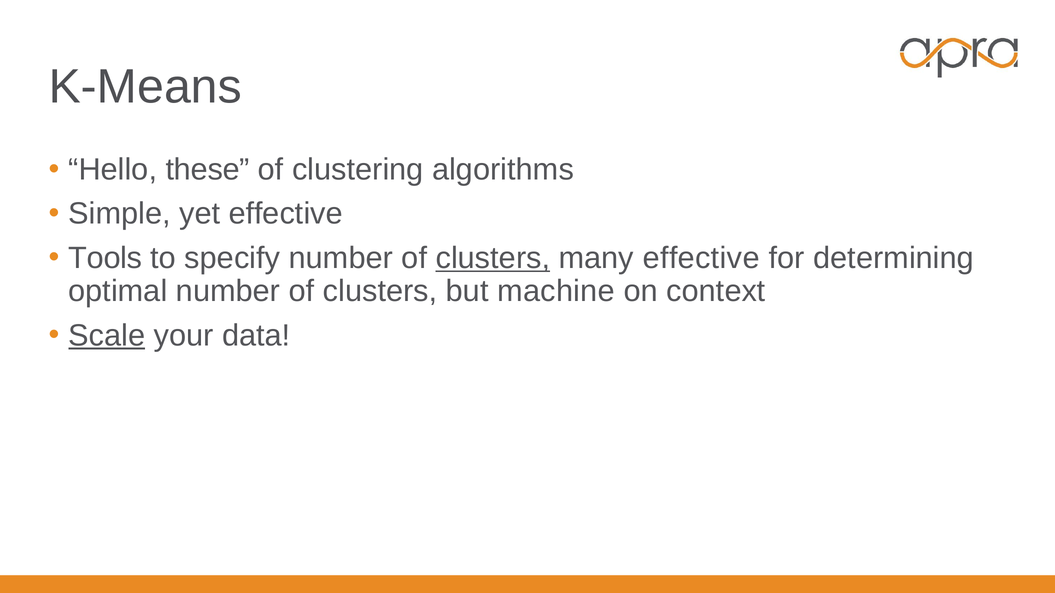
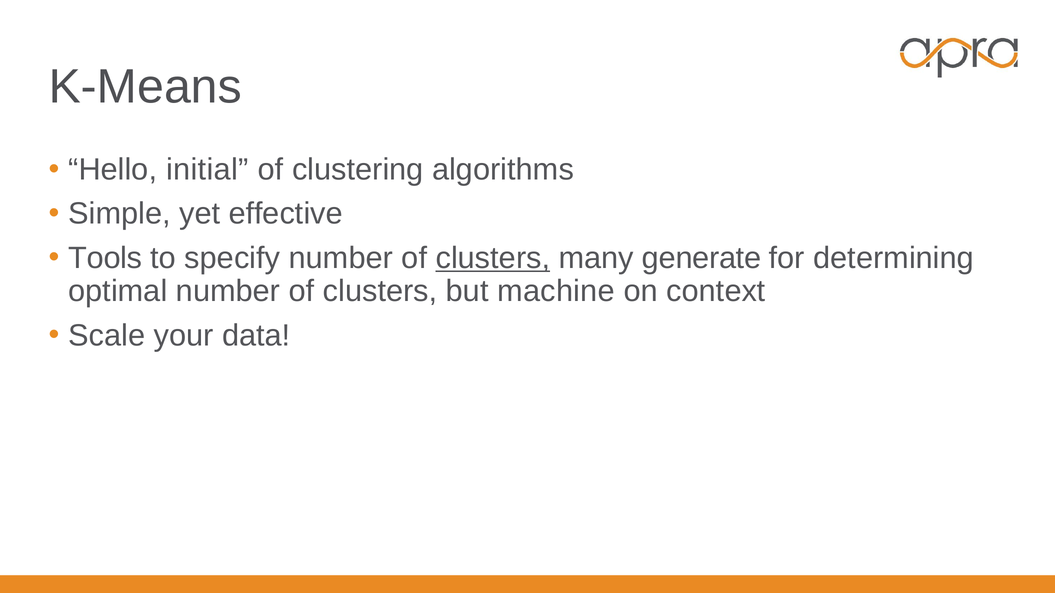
these: these -> initial (207, 170)
many effective: effective -> generate (702, 258)
Scale underline: present -> none (107, 336)
